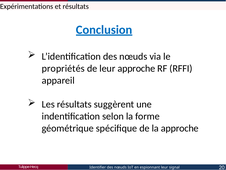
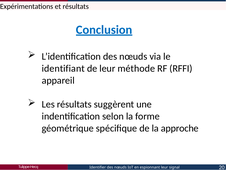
propriétés: propriétés -> identifiant (63, 68)
leur approche: approche -> méthode (136, 68)
